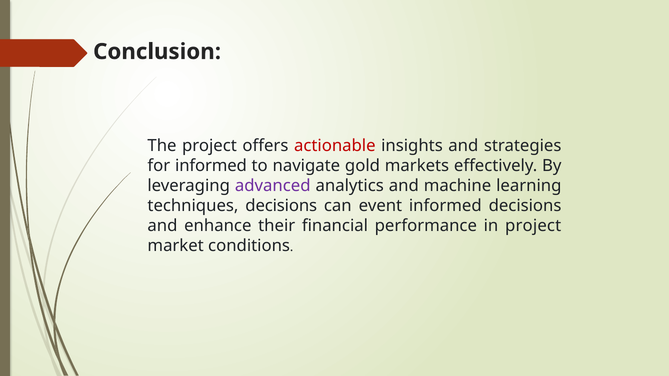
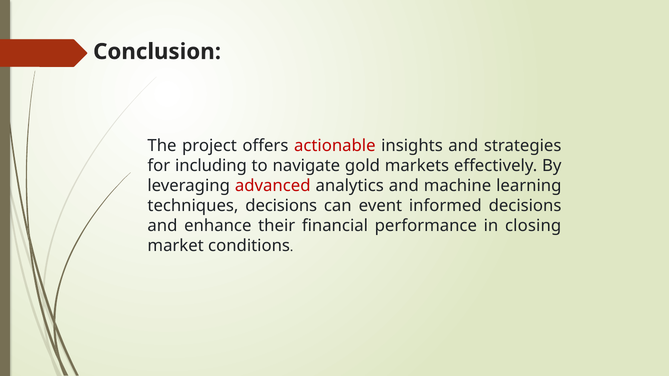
for informed: informed -> including (211, 166)
advanced colour: purple -> red (273, 186)
in project: project -> closing (533, 226)
